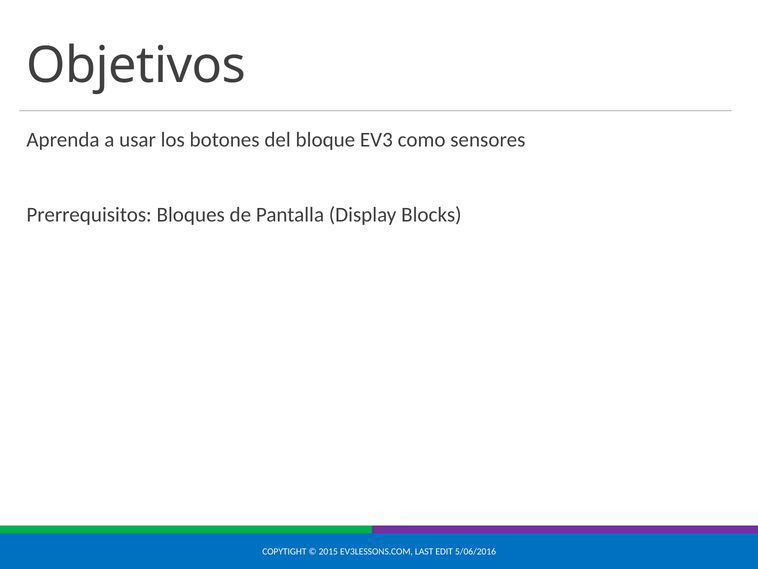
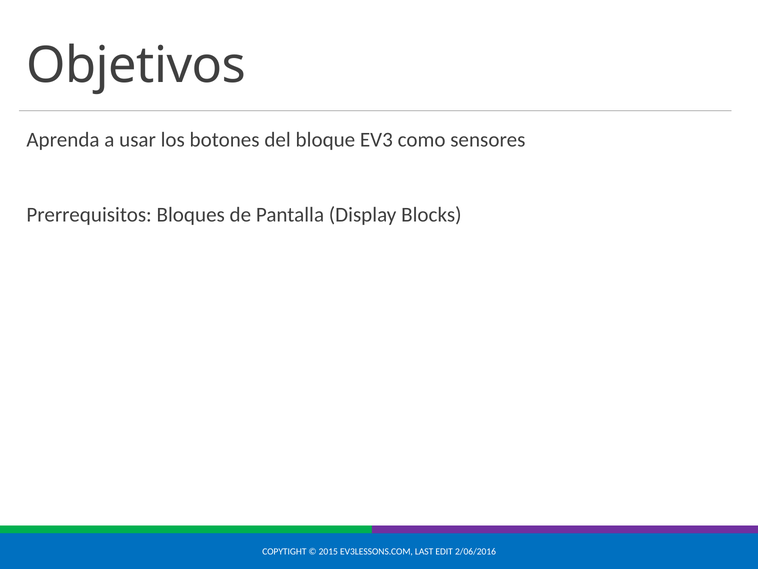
5/06/2016: 5/06/2016 -> 2/06/2016 (476, 551)
